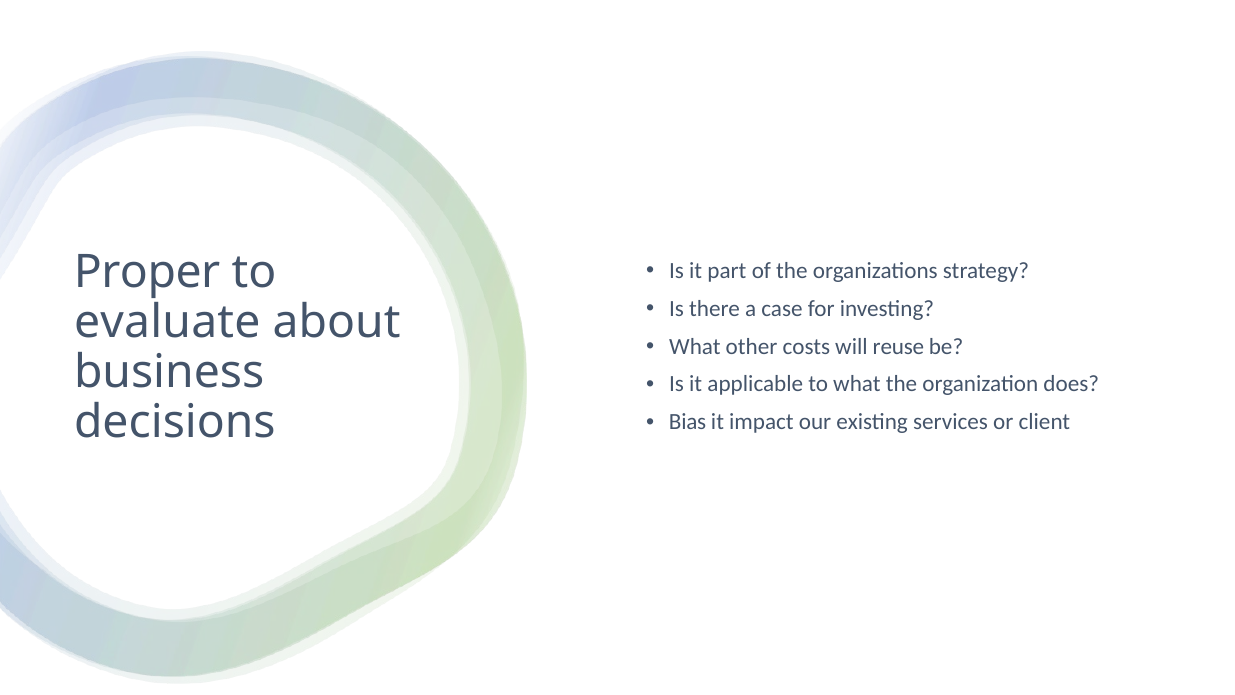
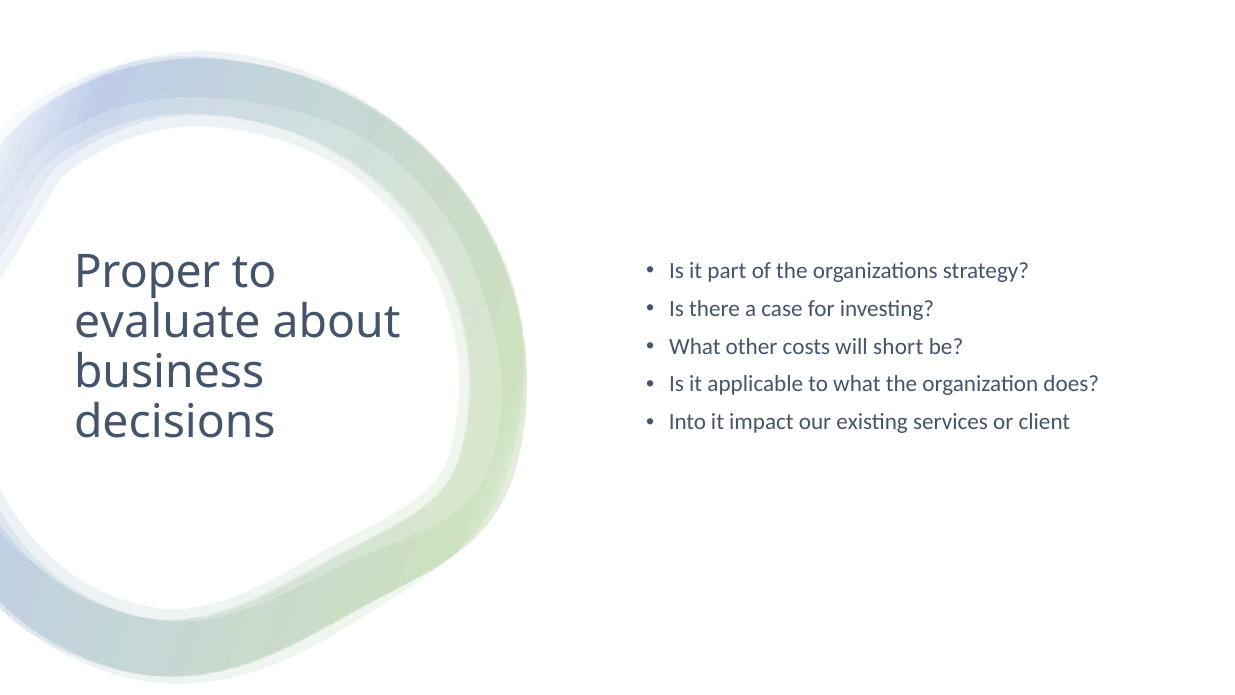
reuse: reuse -> short (898, 346)
Bias: Bias -> Into (688, 422)
